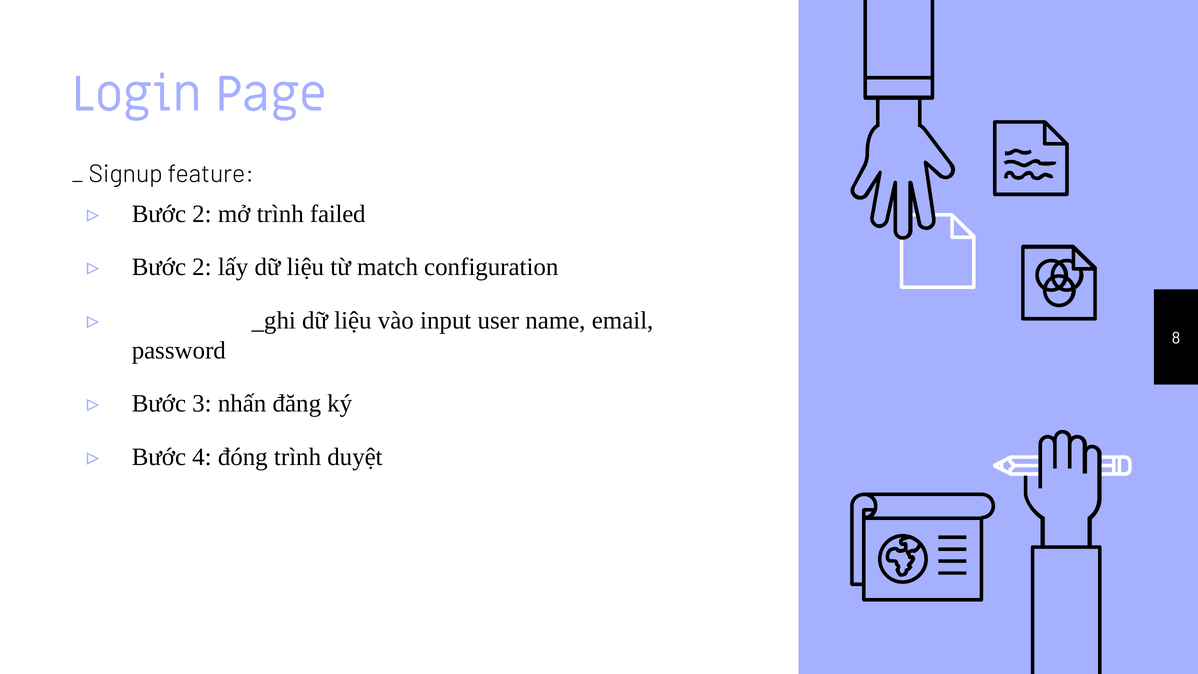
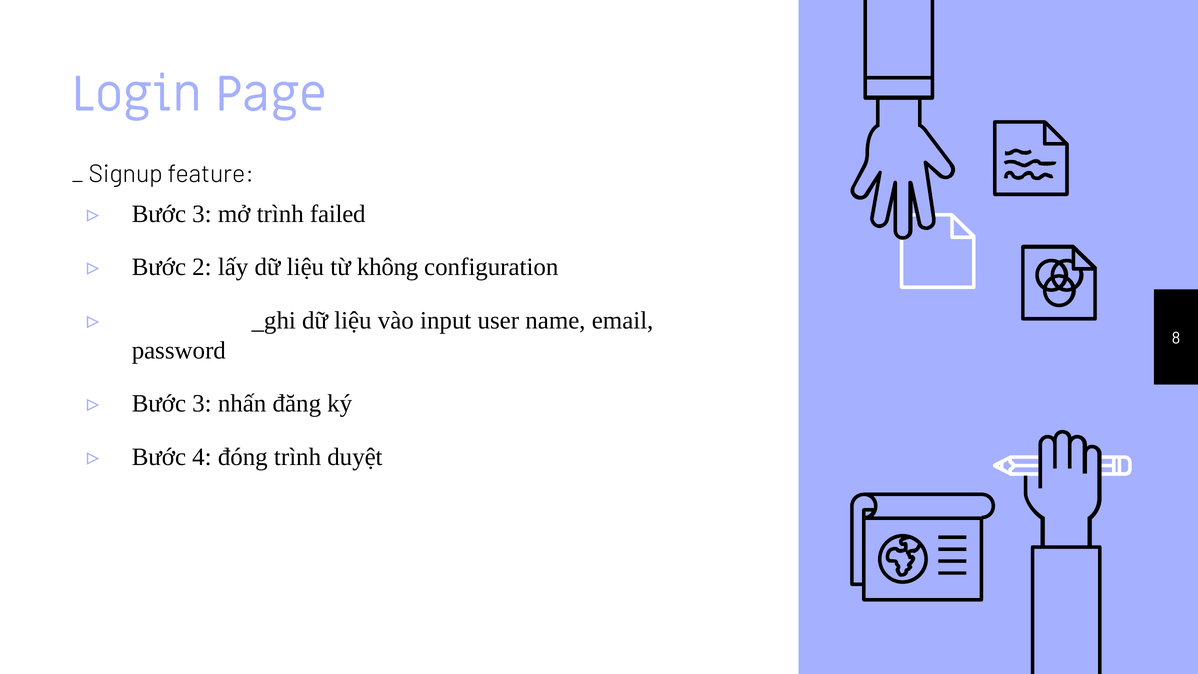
2: 2 -> 3 (202, 214)
match: match -> không (388, 267)
